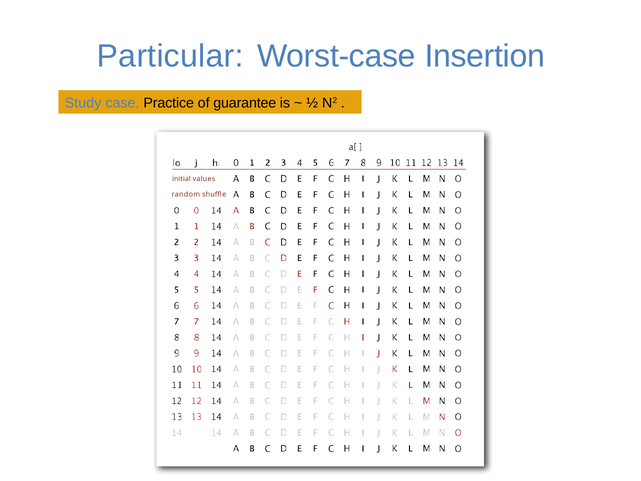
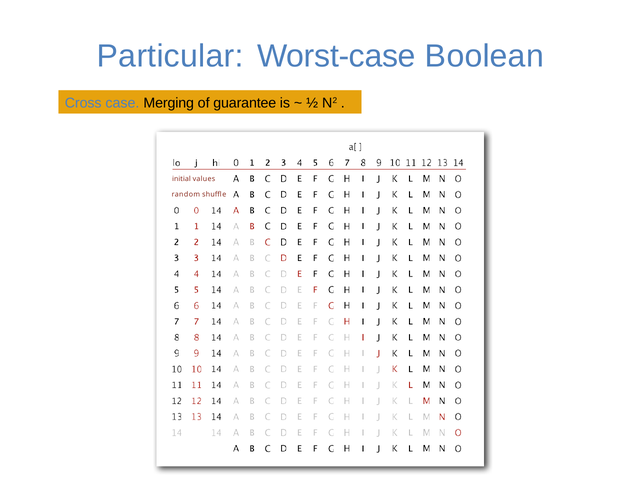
Insertion: Insertion -> Boolean (484, 56)
Study: Study -> Cross (83, 103)
Practice: Practice -> Merging (169, 103)
